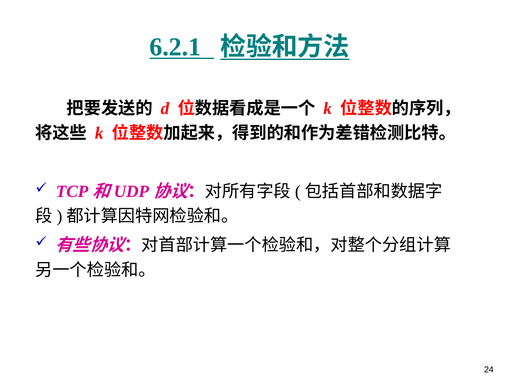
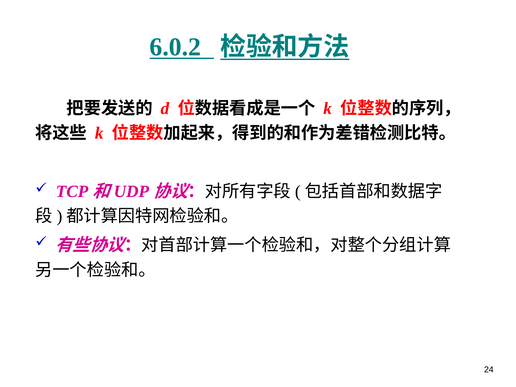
6.2.1: 6.2.1 -> 6.0.2 (175, 47)
